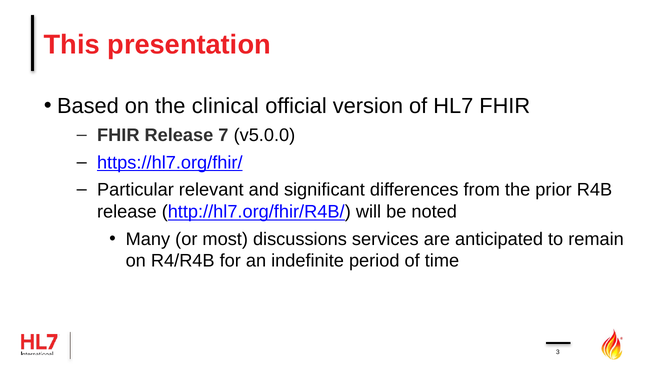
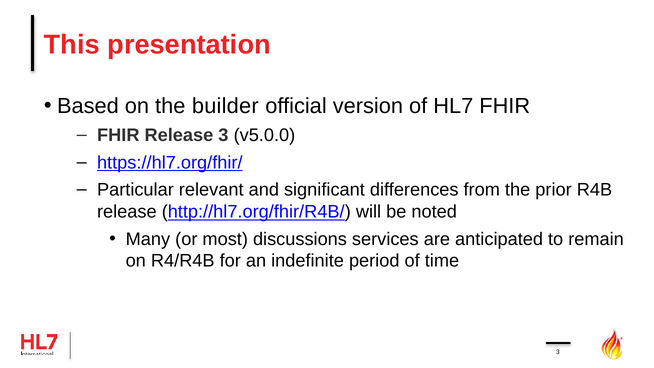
clinical: clinical -> builder (225, 106)
Release 7: 7 -> 3 (223, 135)
